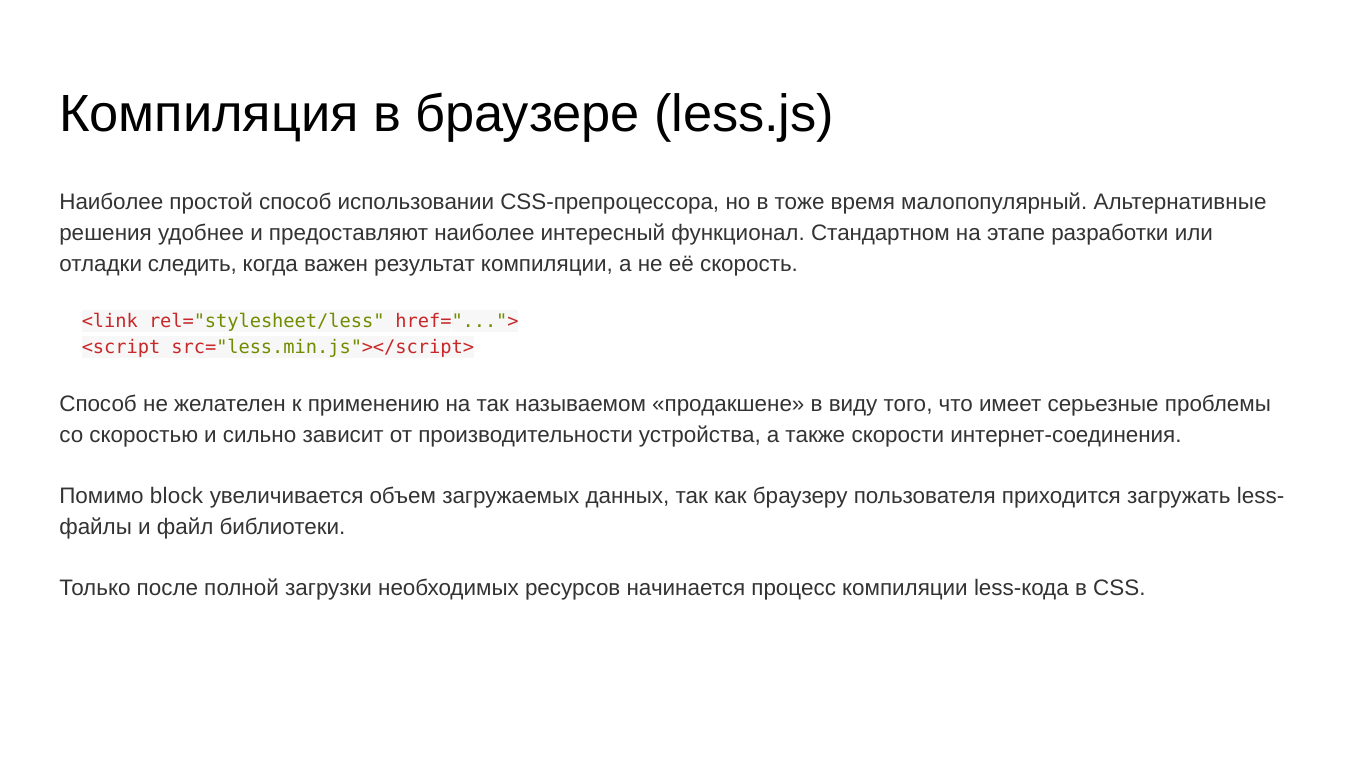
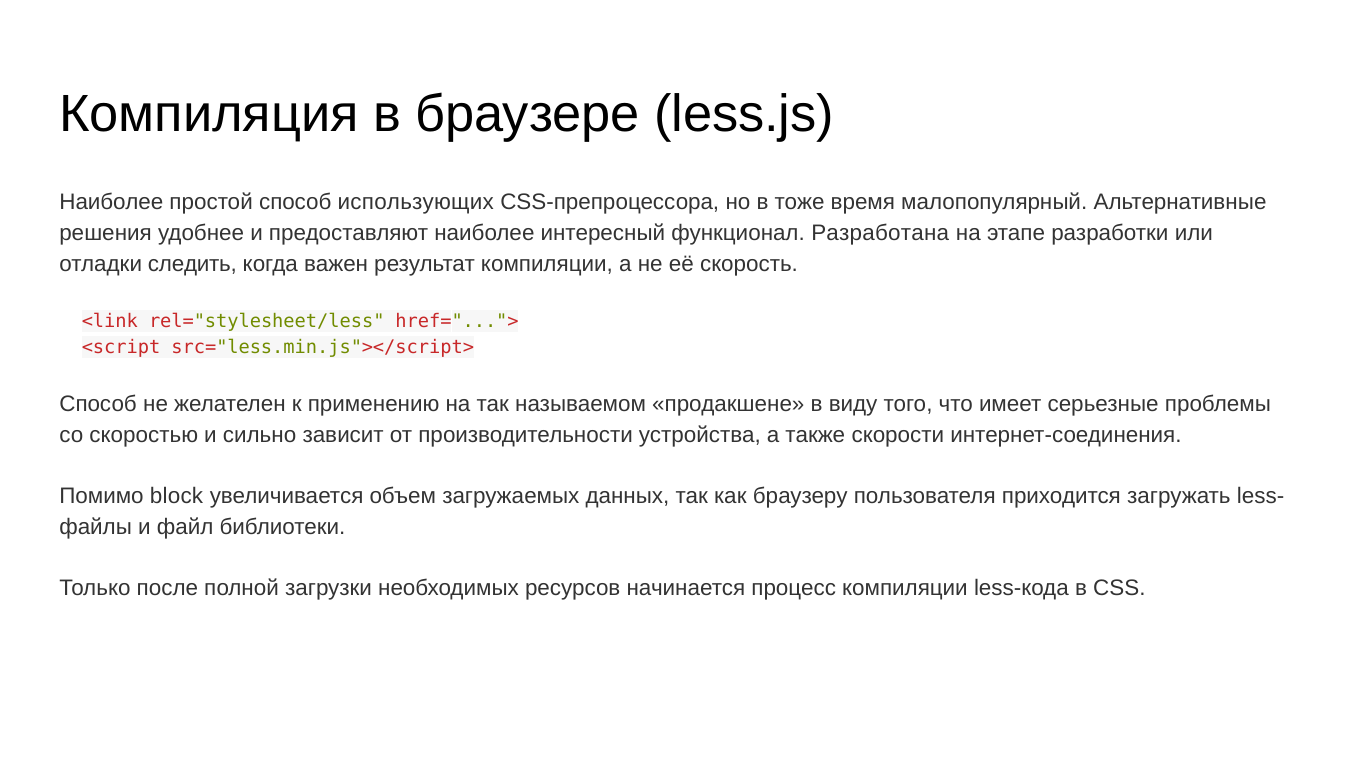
использовании: использовании -> использующих (416, 202)
Стандартном: Стандартном -> Разработана (880, 233)
